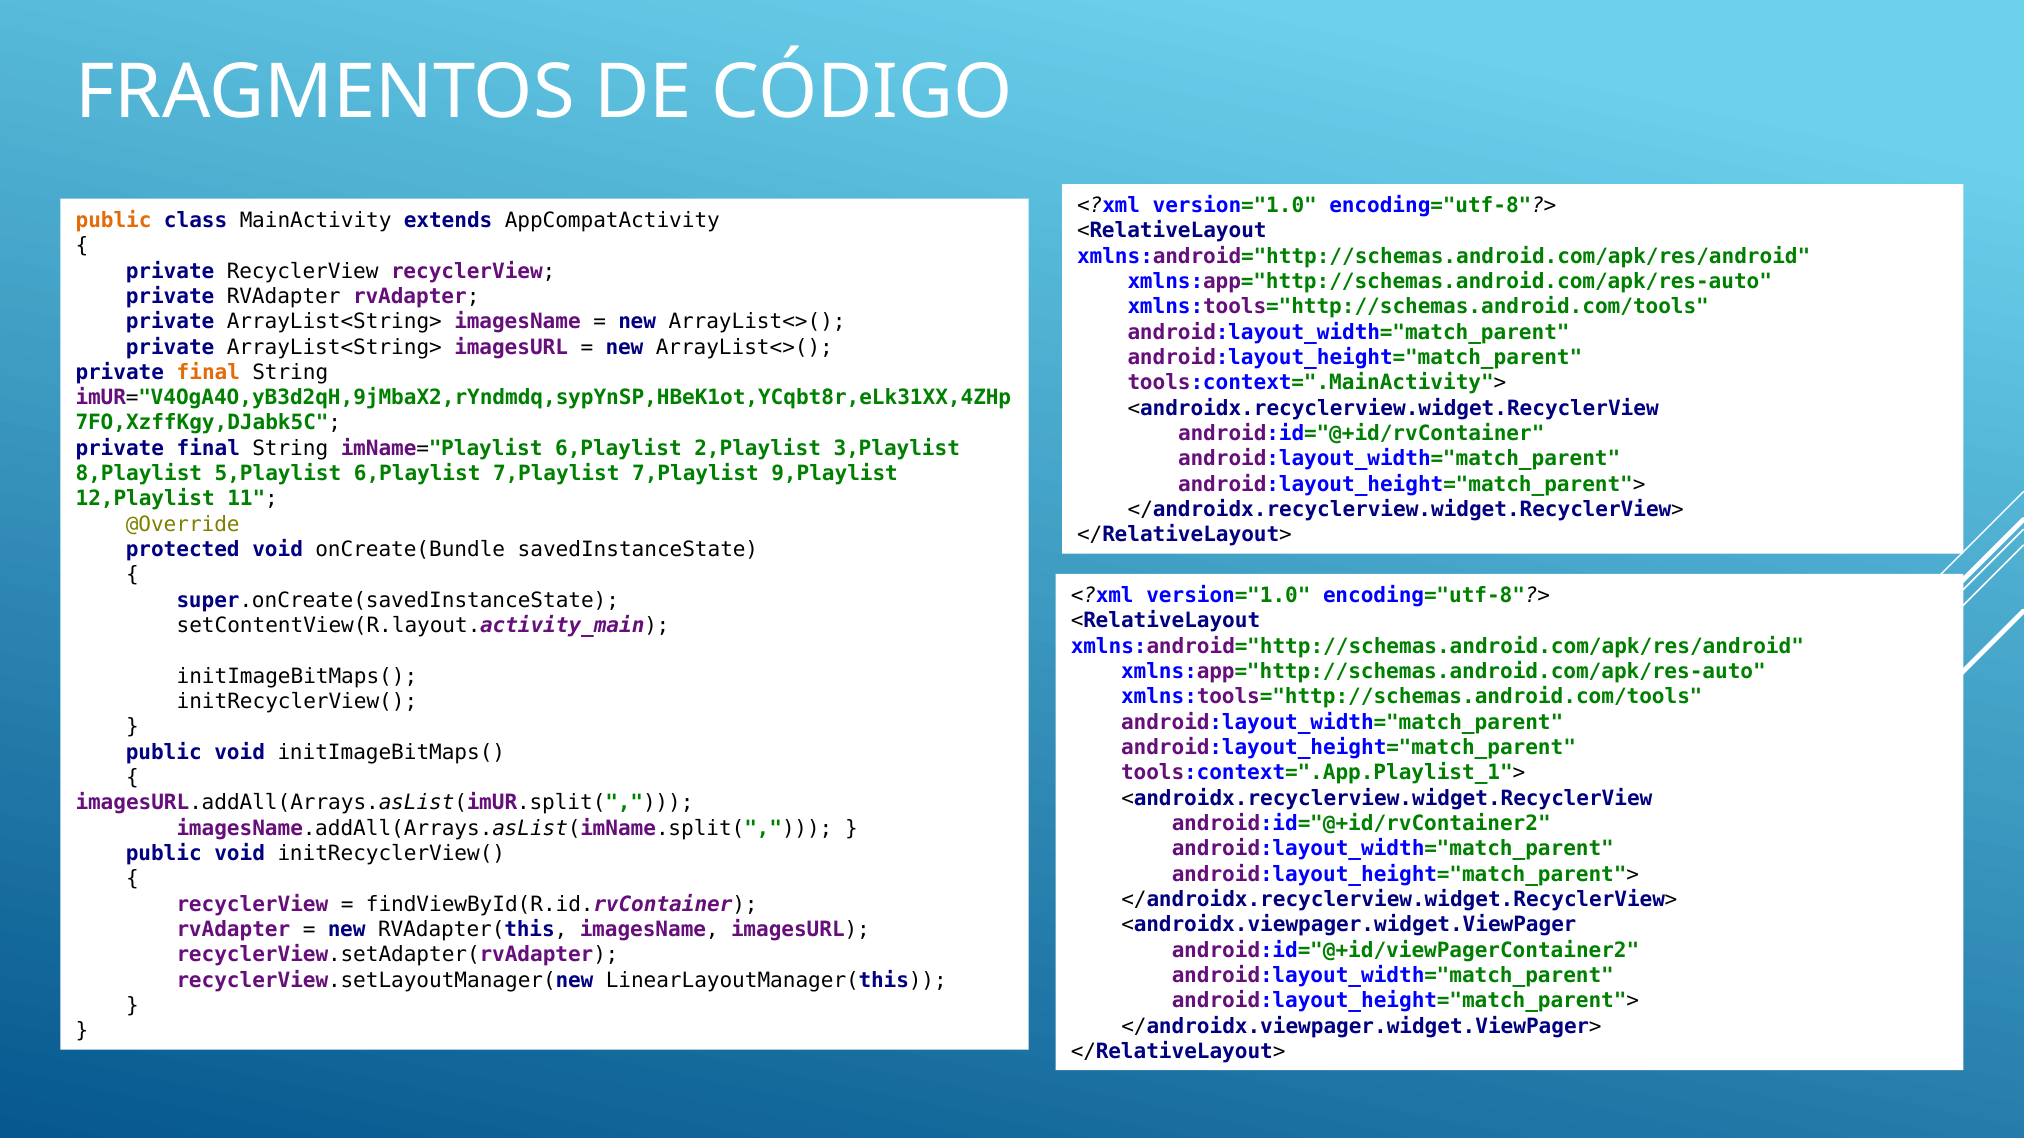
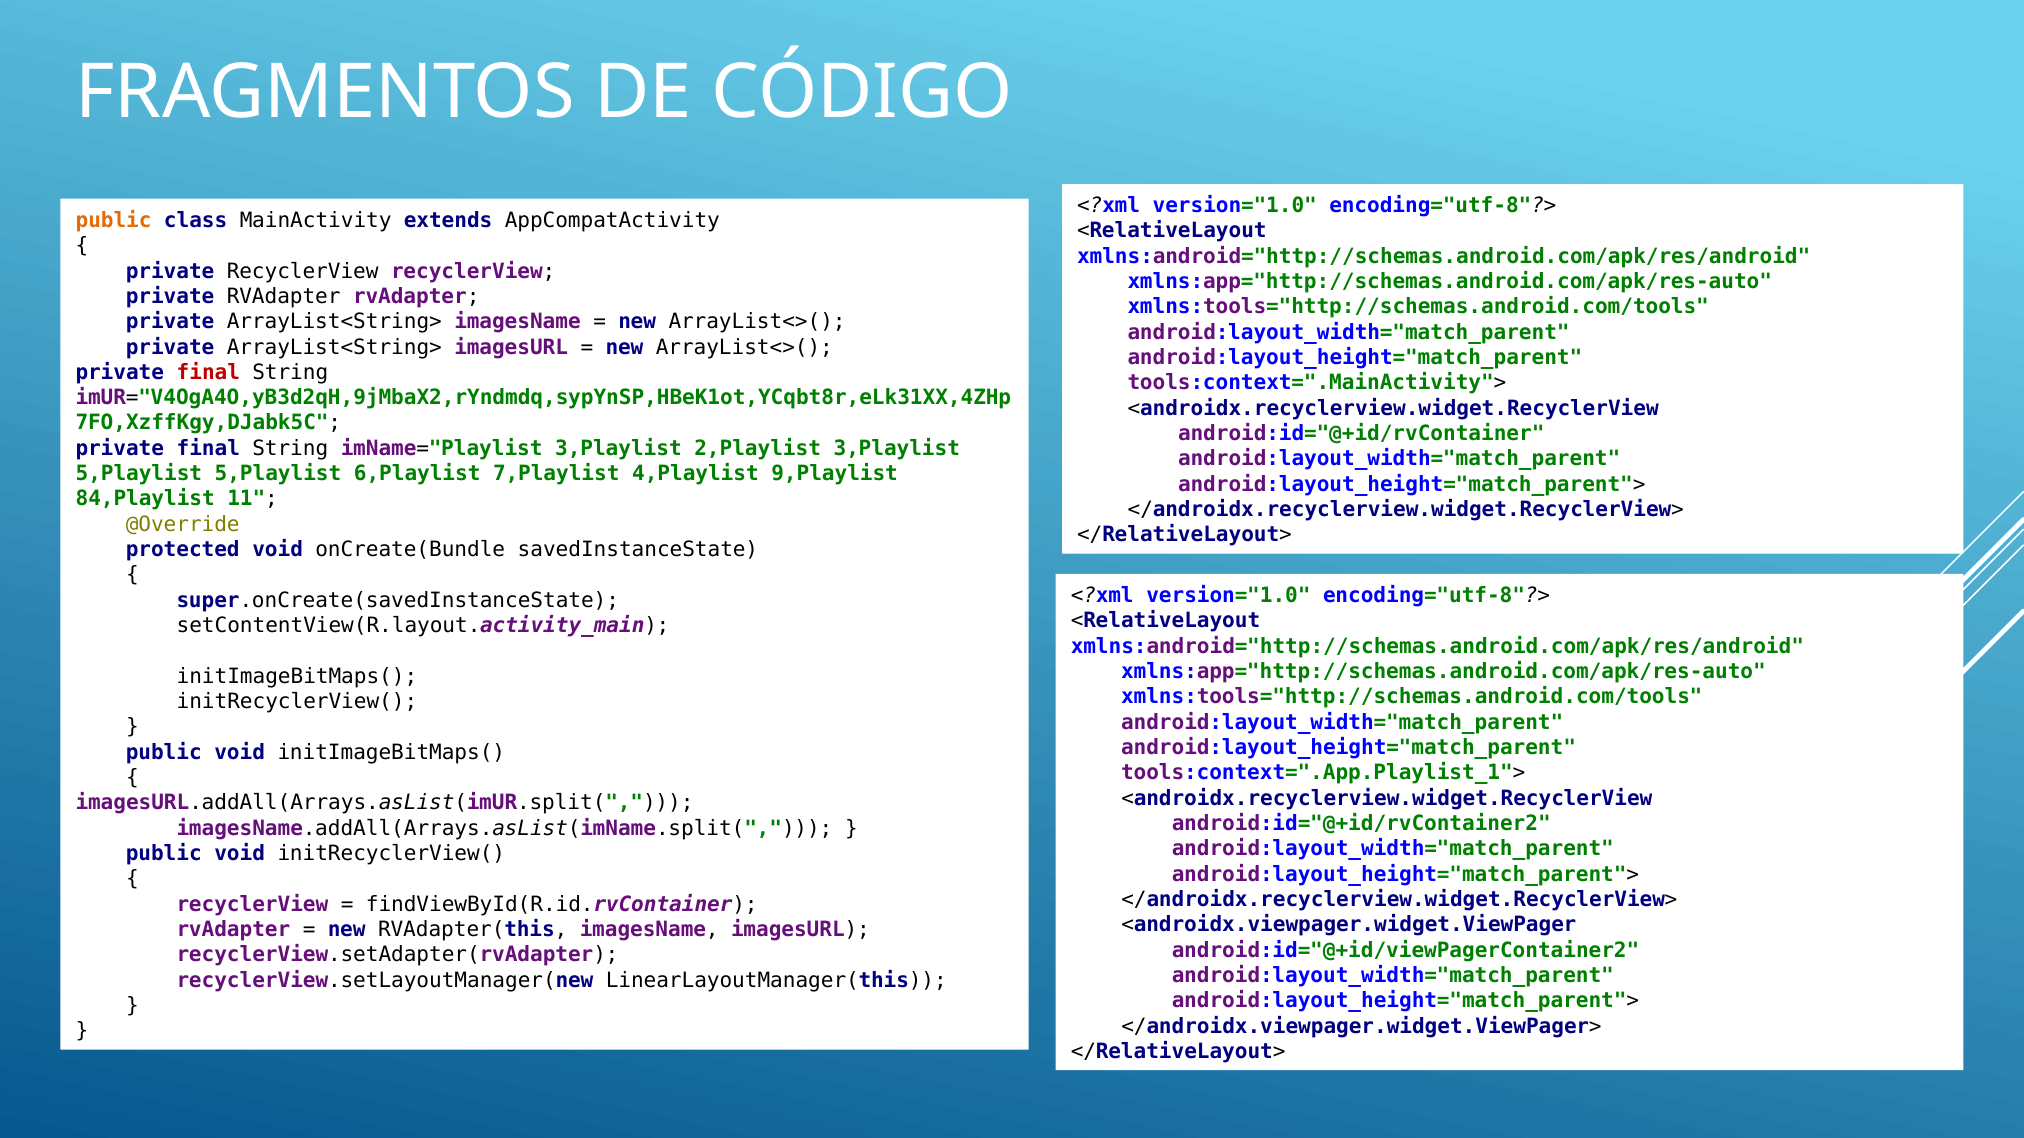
final colour: orange -> red (208, 373)
imName="Playlist 6,Playlist: 6,Playlist -> 3,Playlist (618, 449)
8,Playlist: 8,Playlist -> 5,Playlist (139, 474)
7,Playlist 7,Playlist: 7,Playlist -> 4,Playlist (695, 474)
12,Playlist: 12,Playlist -> 84,Playlist (145, 499)
